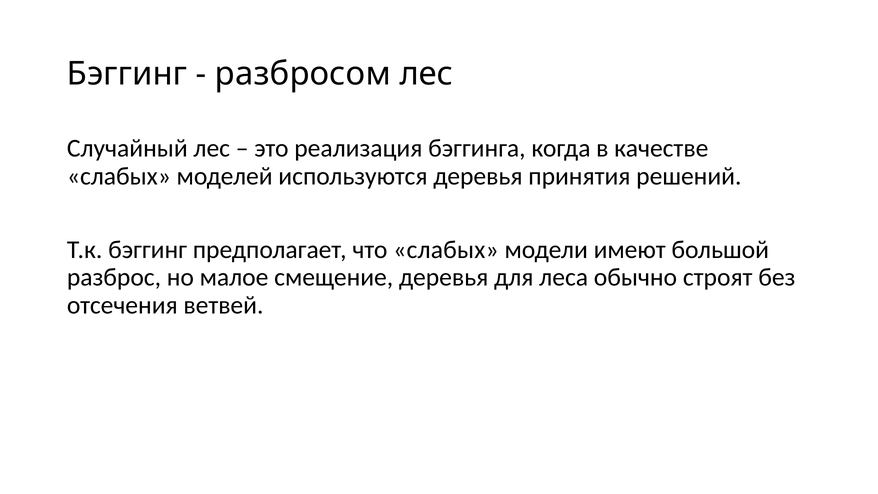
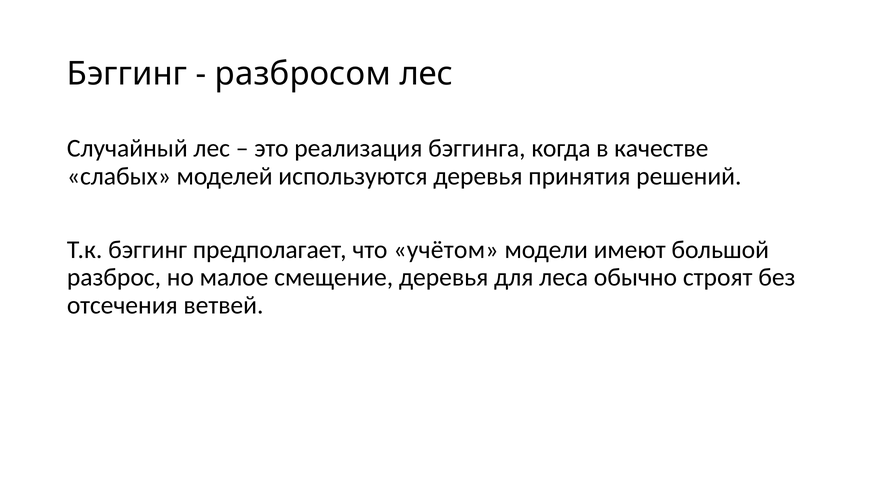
что слабых: слабых -> учётом (446, 250)
